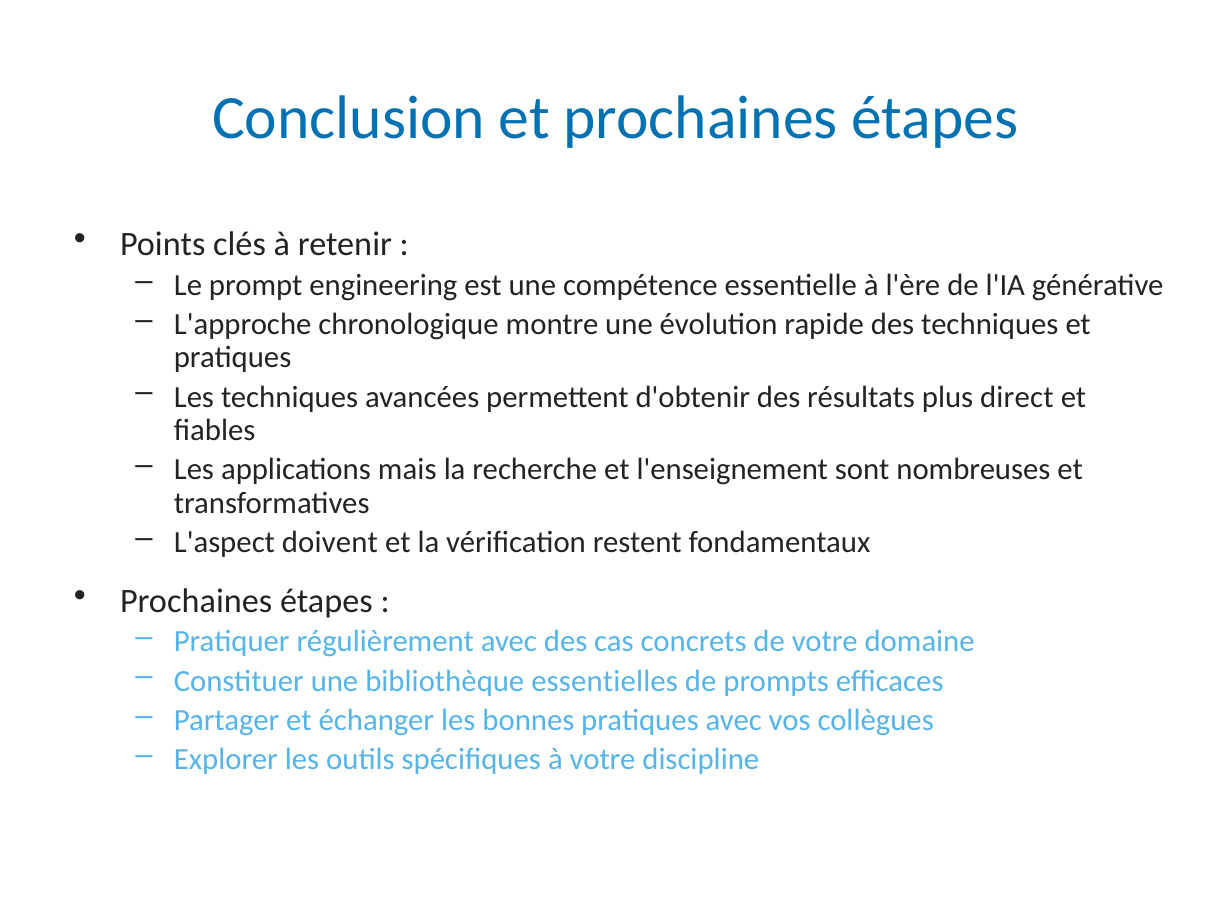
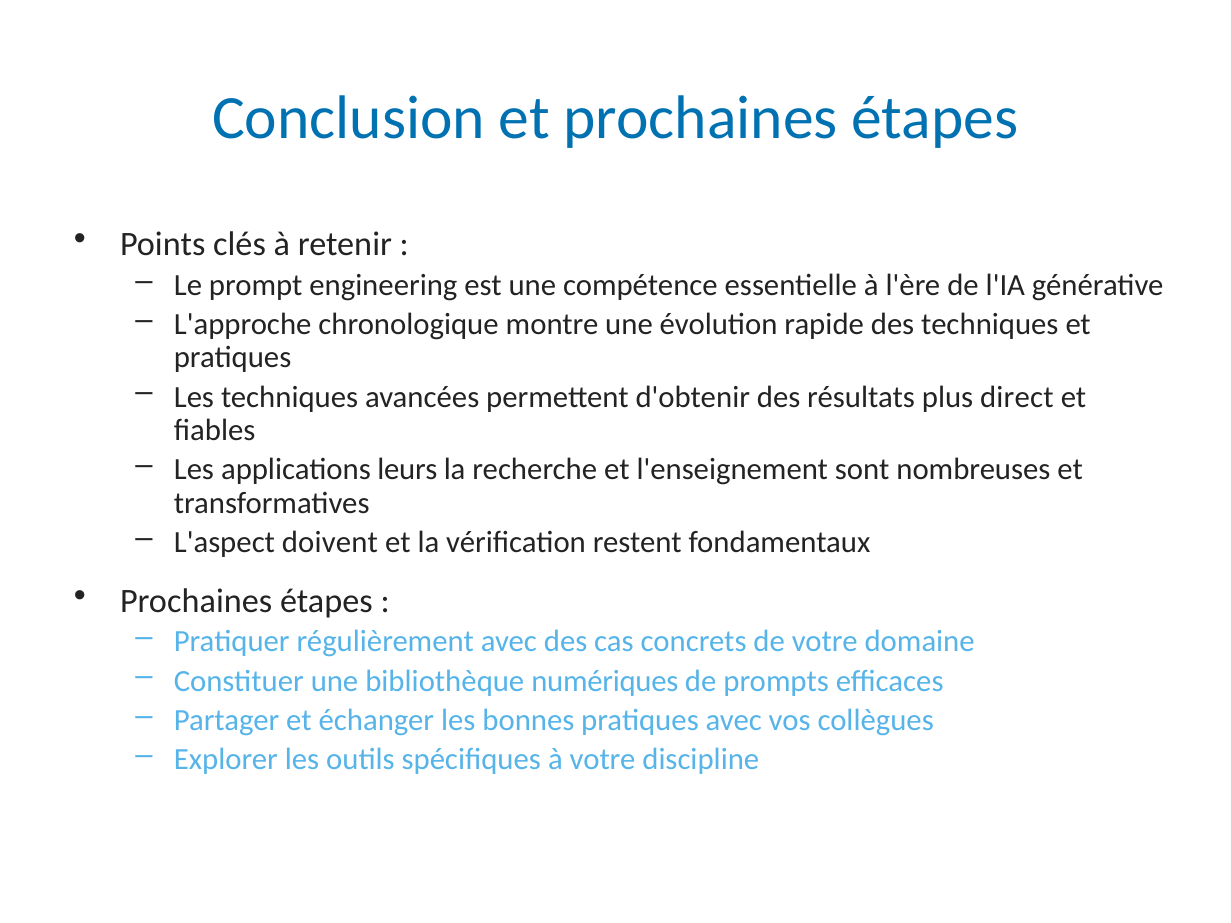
mais: mais -> leurs (407, 470)
essentielles: essentielles -> numériques (605, 681)
